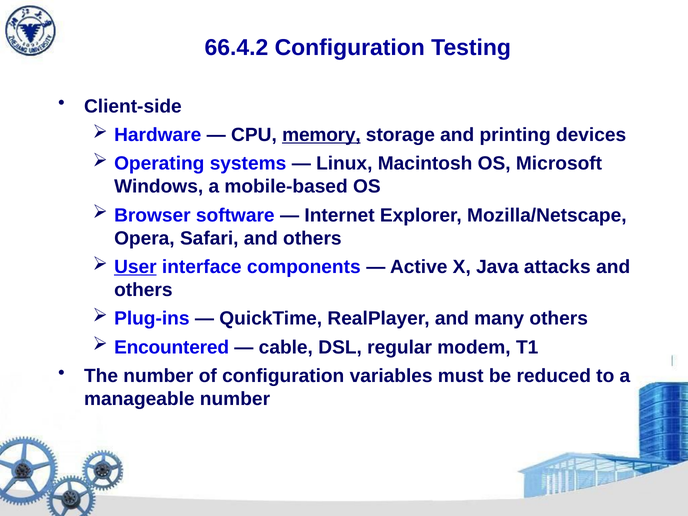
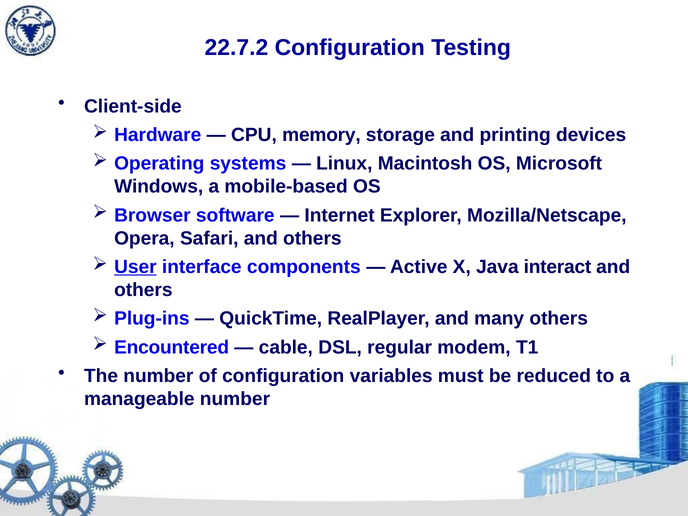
66.4.2: 66.4.2 -> 22.7.2 (236, 48)
memory underline: present -> none (321, 135)
attacks: attacks -> interact (558, 267)
